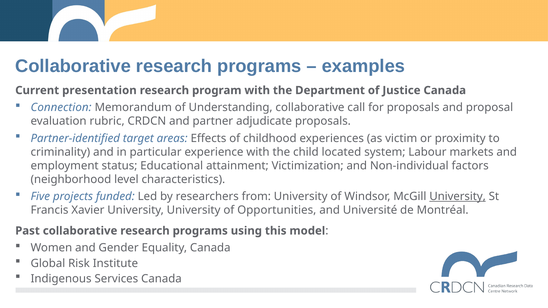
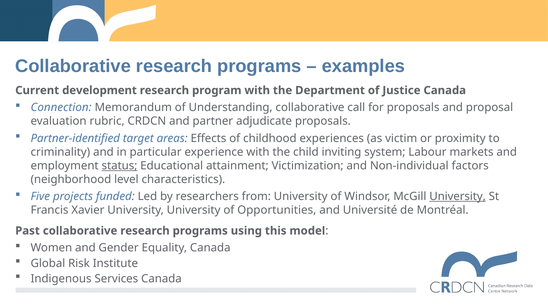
presentation: presentation -> development (99, 90)
located: located -> inviting (341, 152)
status underline: none -> present (119, 166)
